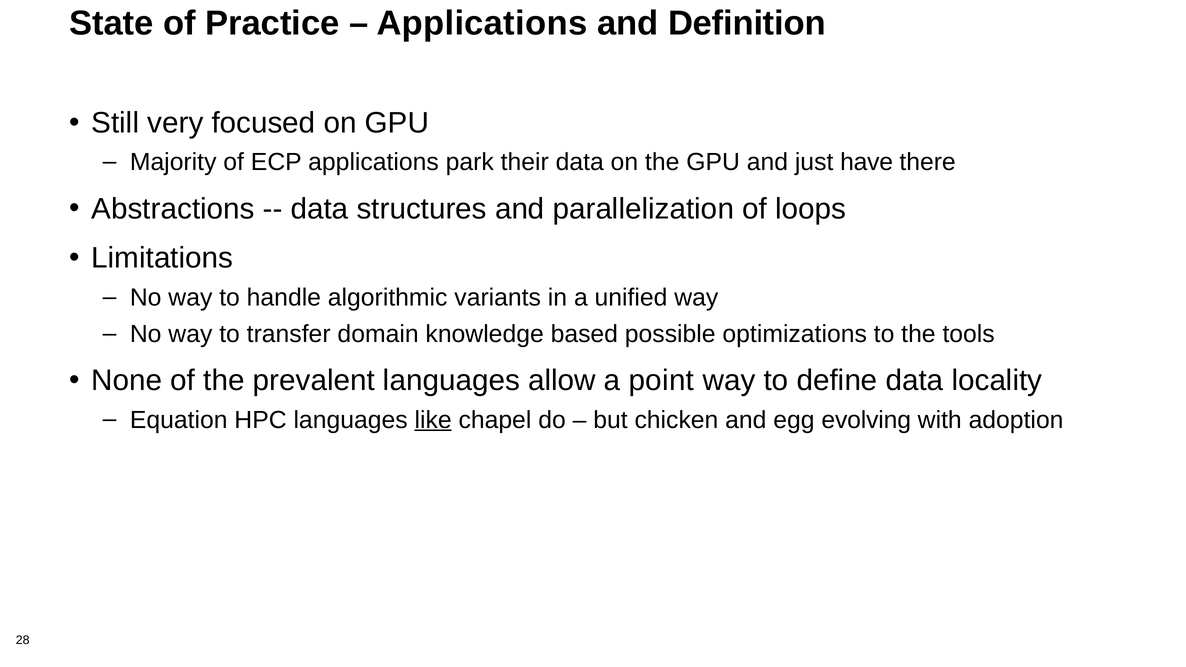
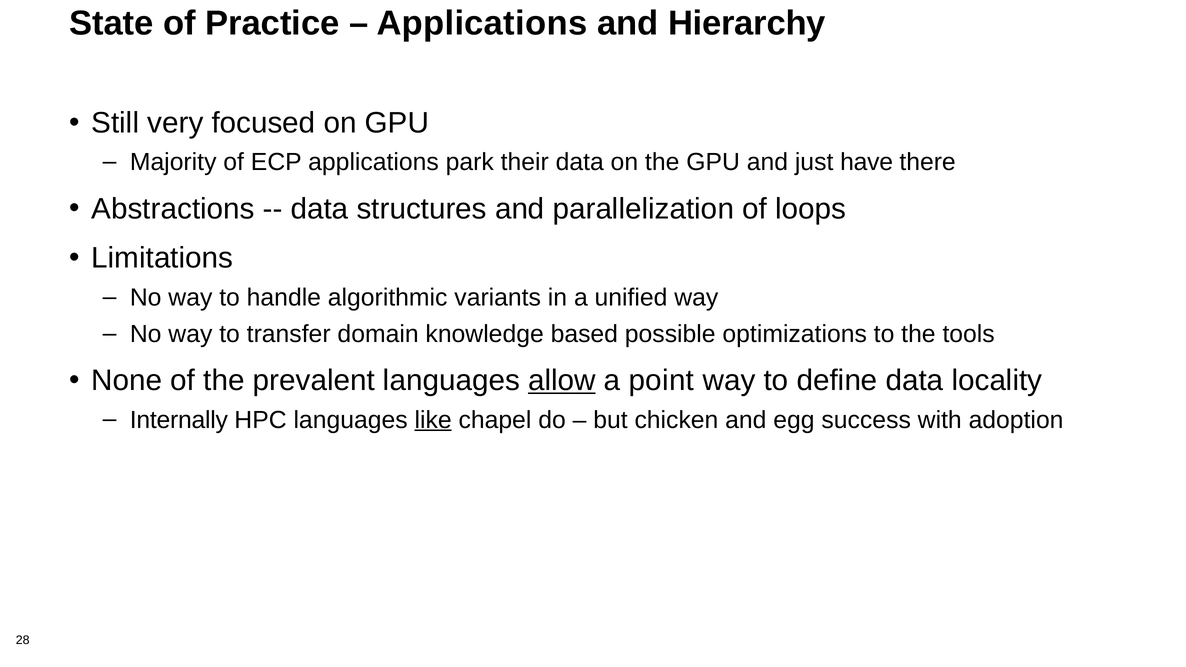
Definition: Definition -> Hierarchy (747, 23)
allow underline: none -> present (562, 381)
Equation: Equation -> Internally (179, 420)
evolving: evolving -> success (866, 420)
